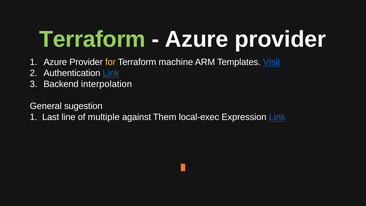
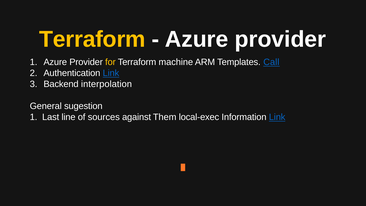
Terraform colour: light green -> yellow (92, 39)
Visit: Visit -> Call (271, 62)
multiple: multiple -> sources (104, 117)
Expression: Expression -> Information (244, 117)
